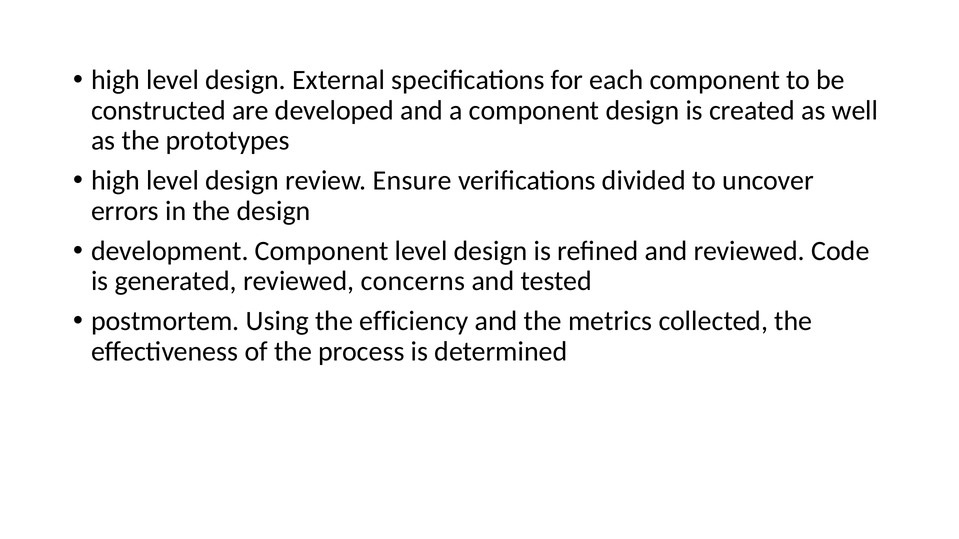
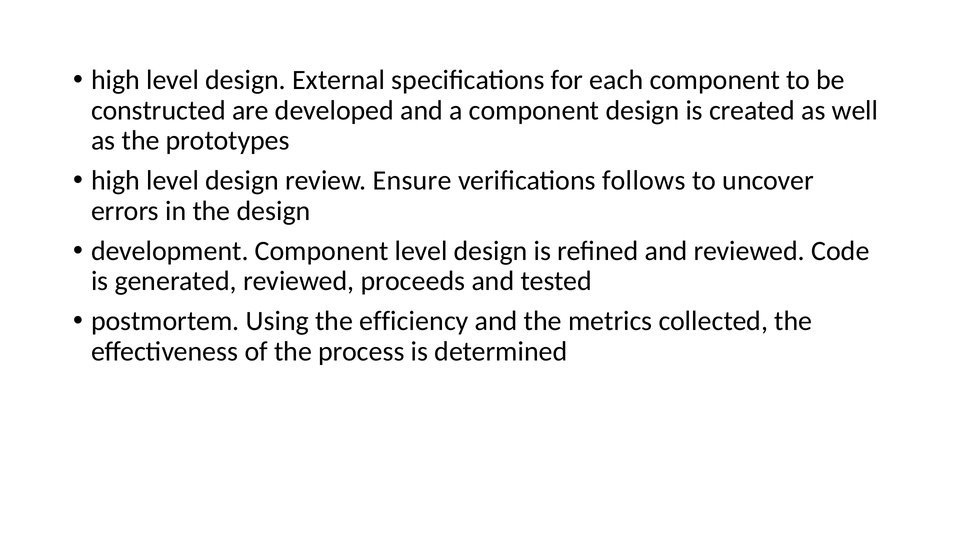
divided: divided -> follows (644, 181)
concerns: concerns -> proceeds (413, 281)
